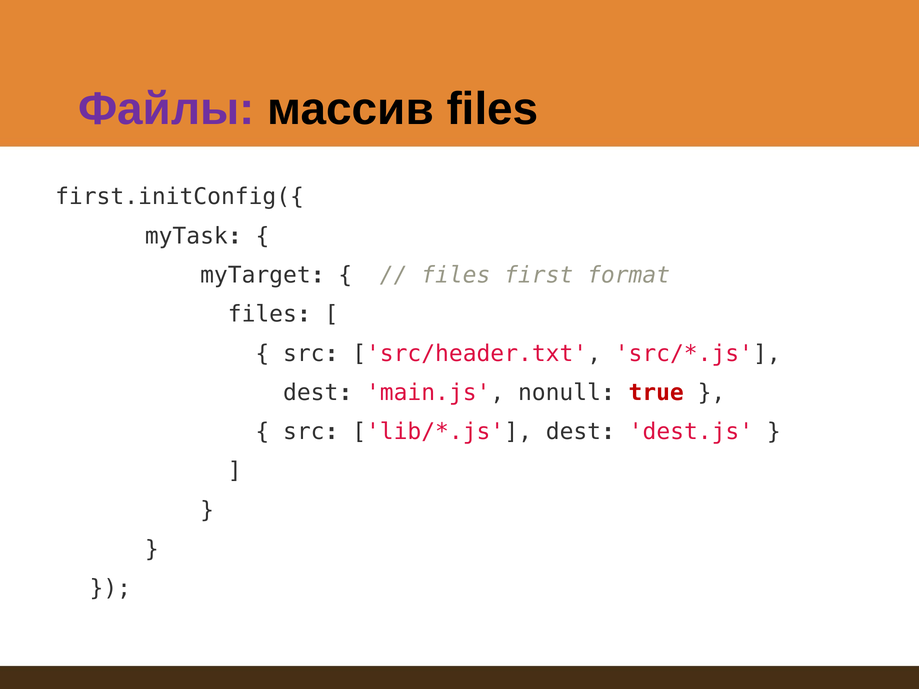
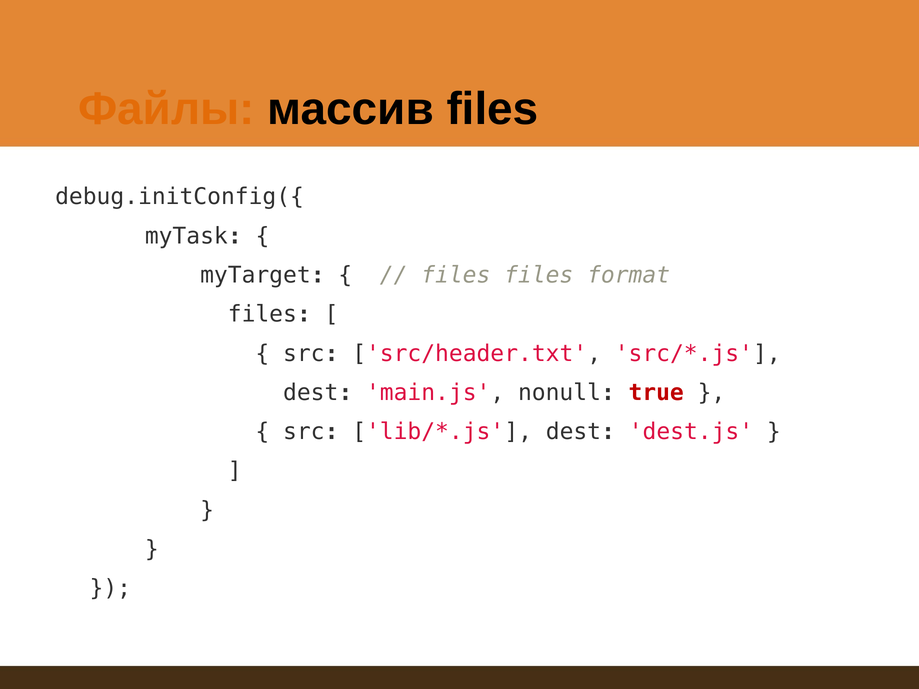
Файлы colour: purple -> orange (166, 109)
first.initConfig({: first.initConfig({ -> debug.initConfig({ (180, 197)
files first: first -> files (539, 275)
